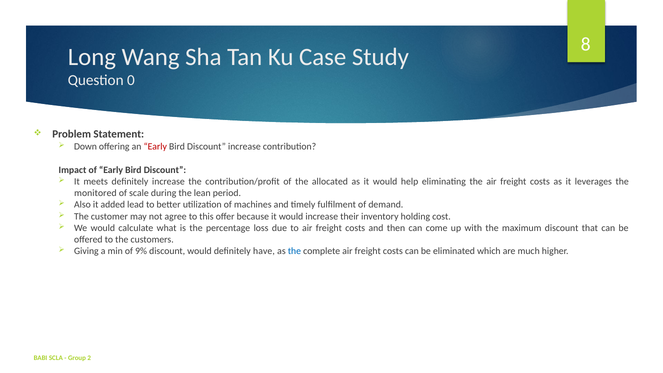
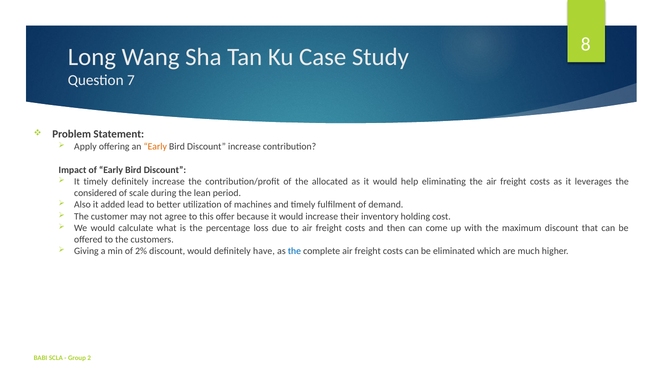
0: 0 -> 7 (131, 80)
Down: Down -> Apply (85, 147)
Early colour: red -> orange (155, 147)
It meets: meets -> timely (96, 181)
monitored: monitored -> considered (95, 193)
9%: 9% -> 2% (141, 251)
